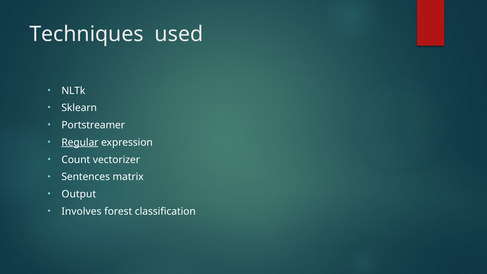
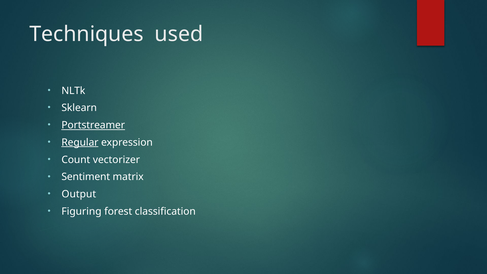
Portstreamer underline: none -> present (93, 125)
Sentences: Sentences -> Sentiment (86, 177)
Involves: Involves -> Figuring (81, 211)
